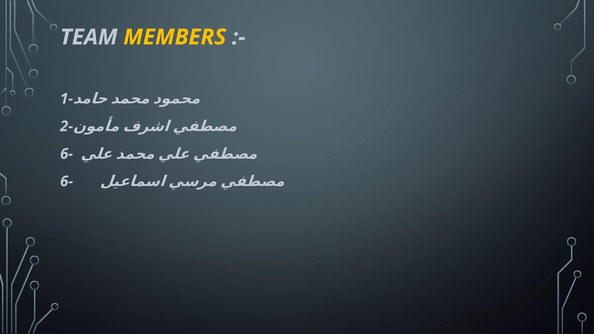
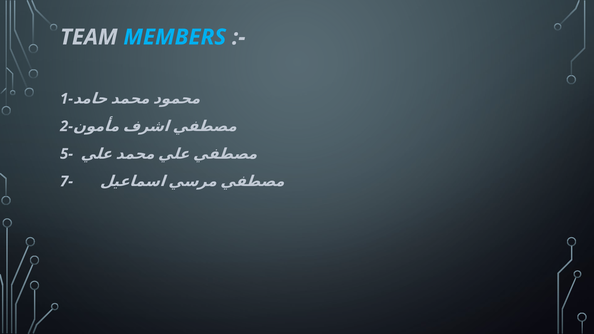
MEMBERS colour: yellow -> light blue (175, 37)
6-: 6- -> 5- (67, 154)
6-: 6- -> 7- (67, 181)
